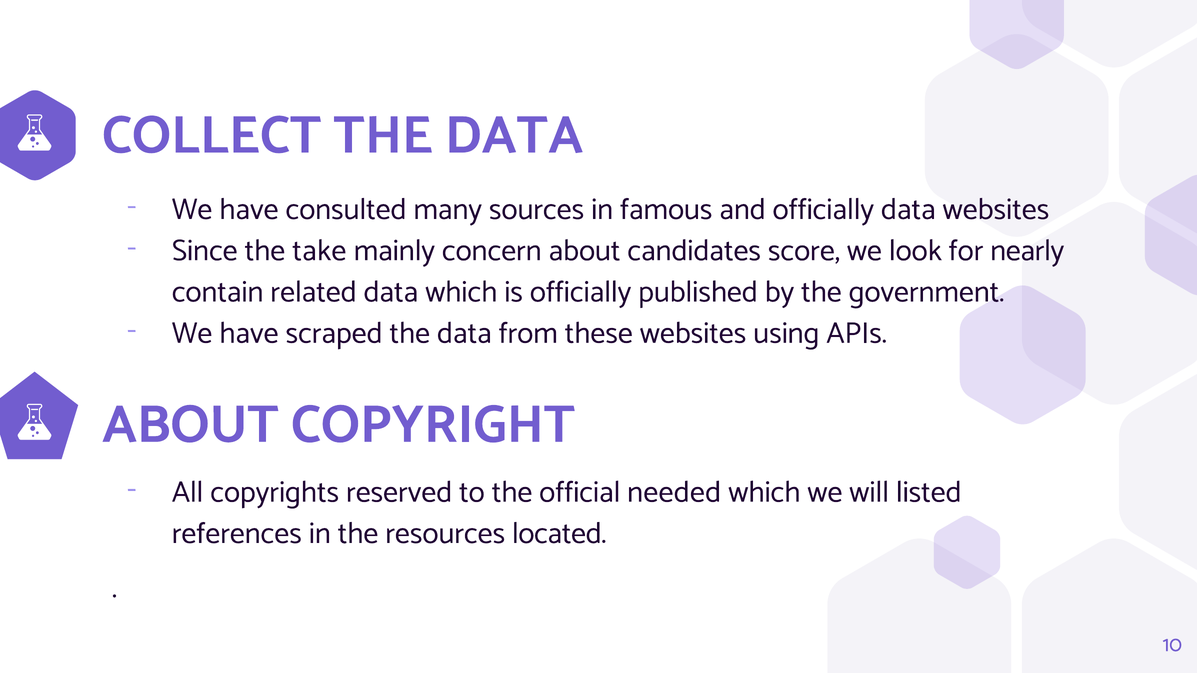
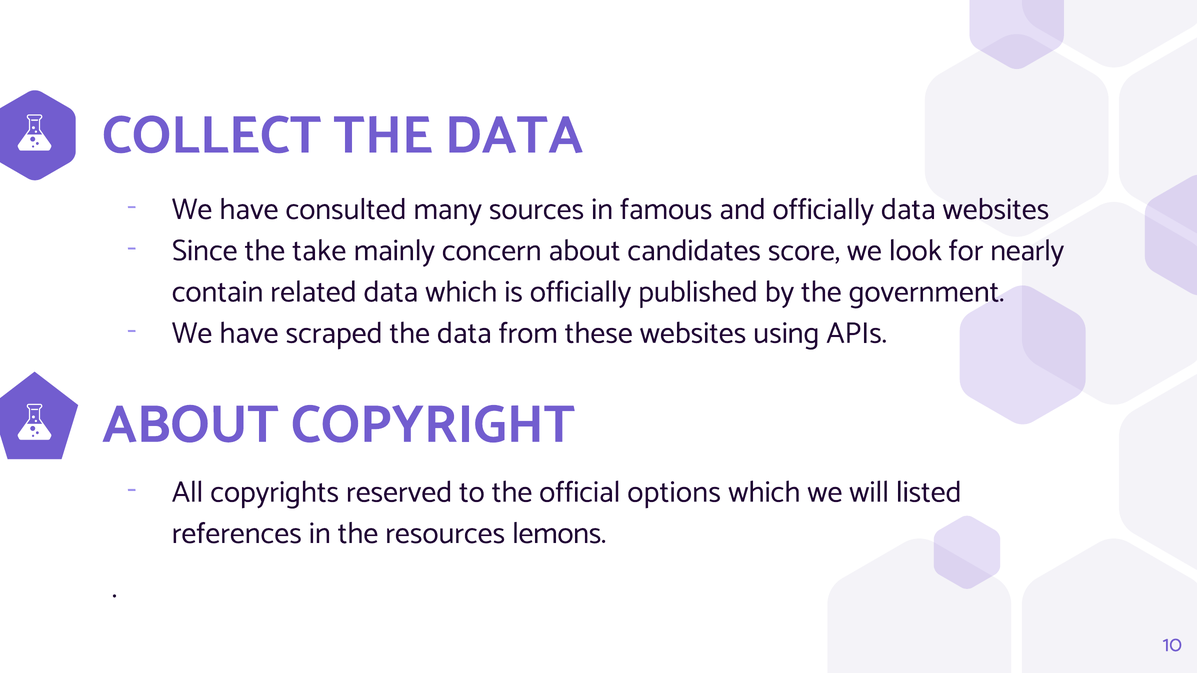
needed: needed -> options (674, 492)
located: located -> lemons (559, 533)
